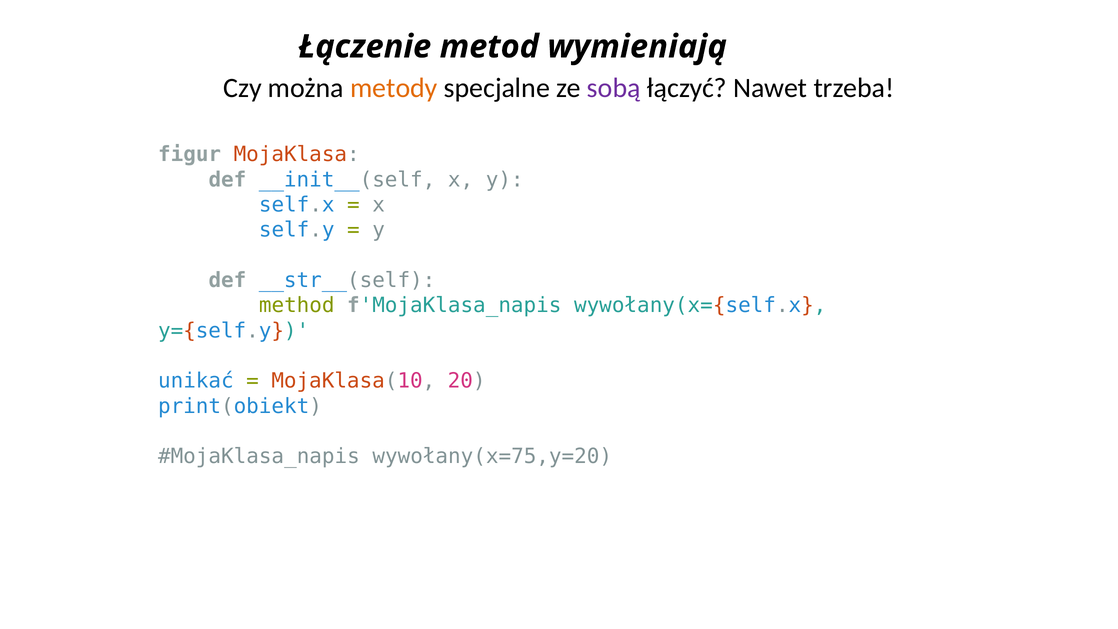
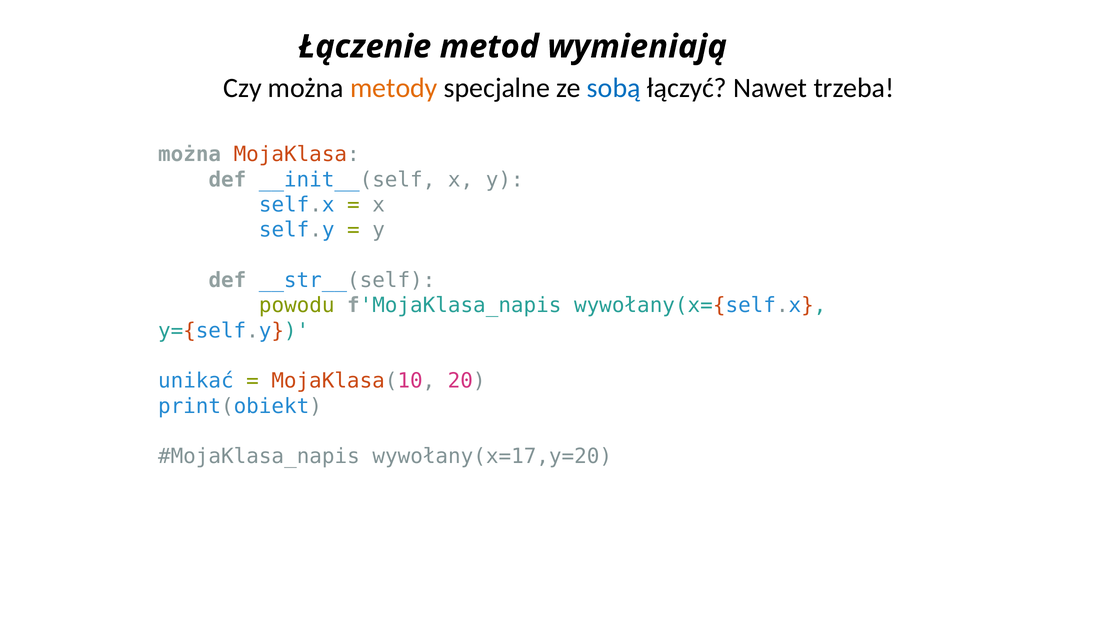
sobą colour: purple -> blue (614, 88)
figur: figur -> można (190, 155)
method: method -> powodu (297, 305)
wywołany(x=75,y=20: wywołany(x=75,y=20 -> wywołany(x=17,y=20 (492, 456)
